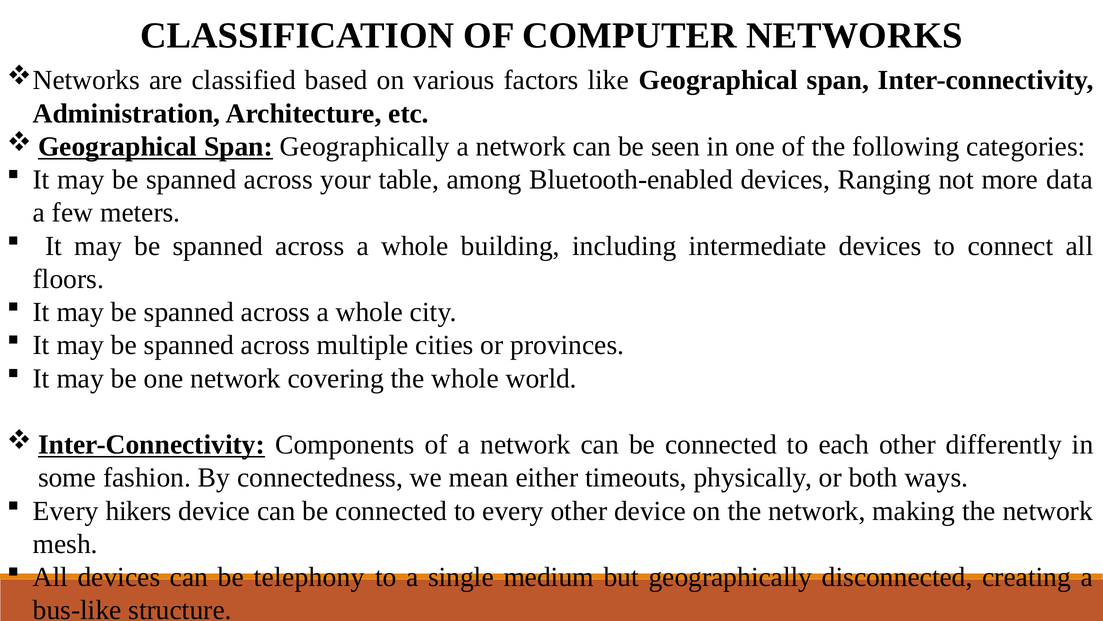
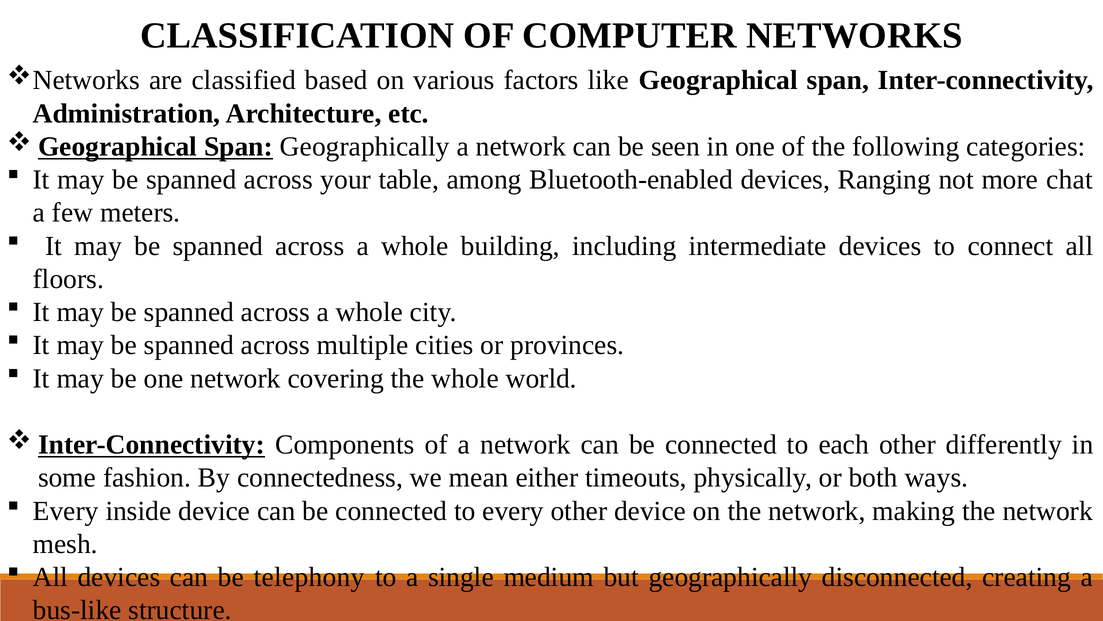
data: data -> chat (1069, 180)
hikers: hikers -> inside (138, 510)
